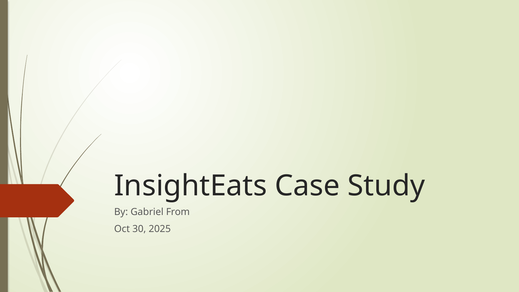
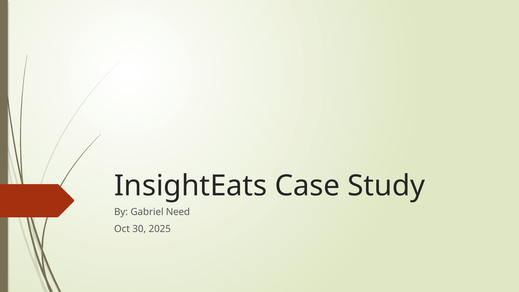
From: From -> Need (178, 212)
